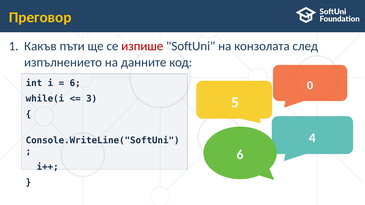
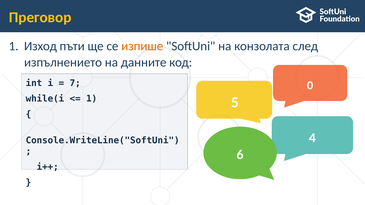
Какъв: Какъв -> Изход (40, 46)
изпише colour: red -> orange (142, 46)
6: 6 -> 7 (75, 83)
3: 3 -> 1 (92, 99)
